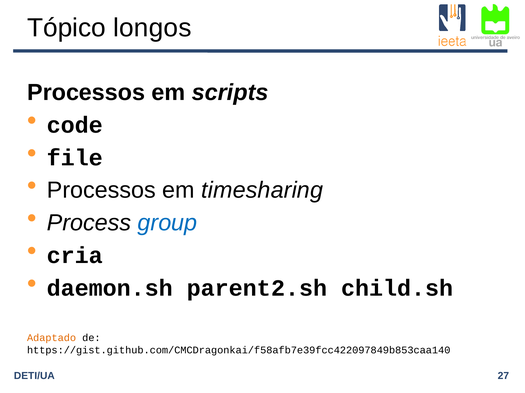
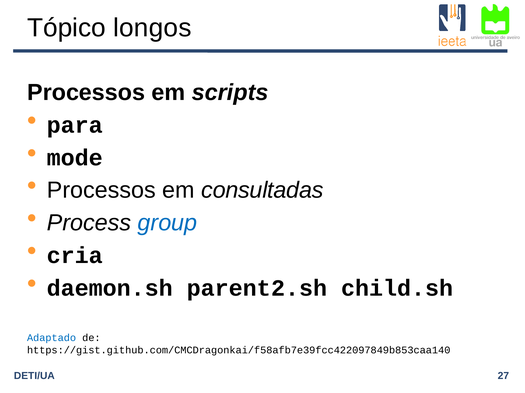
code: code -> para (75, 125)
file: file -> mode (75, 158)
timesharing: timesharing -> consultadas (262, 191)
Adaptado colour: orange -> blue (52, 339)
